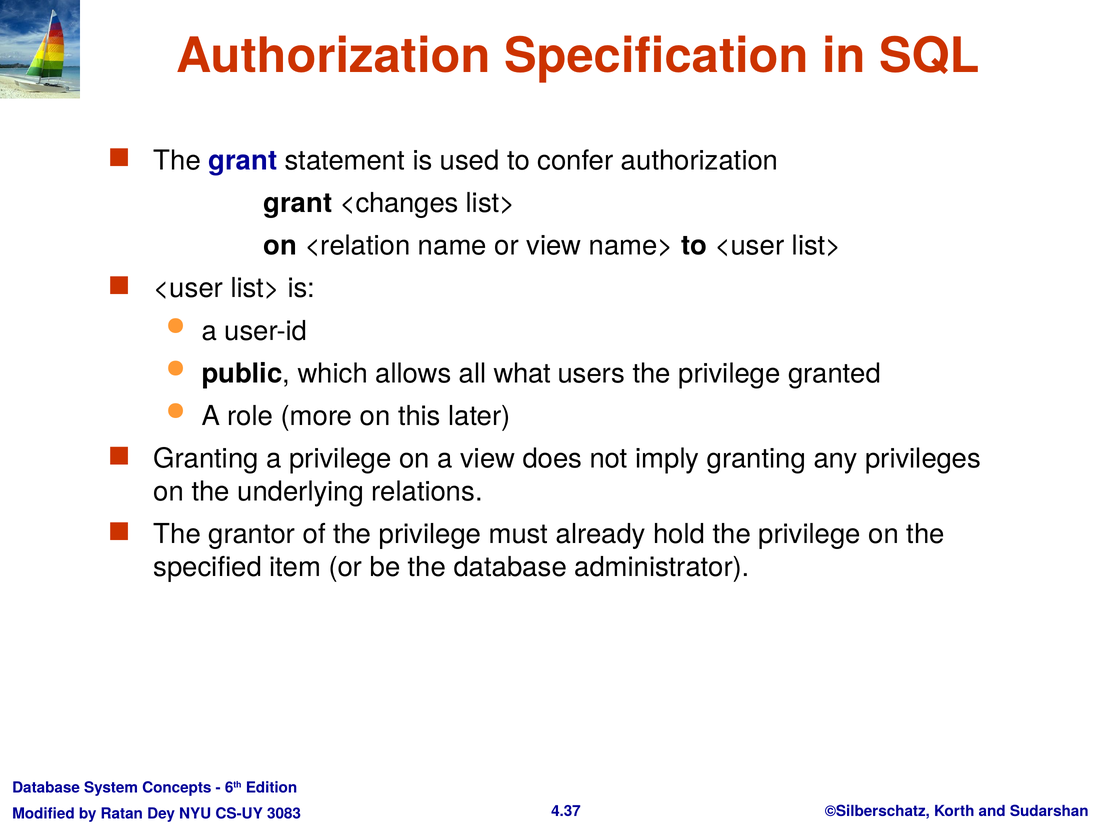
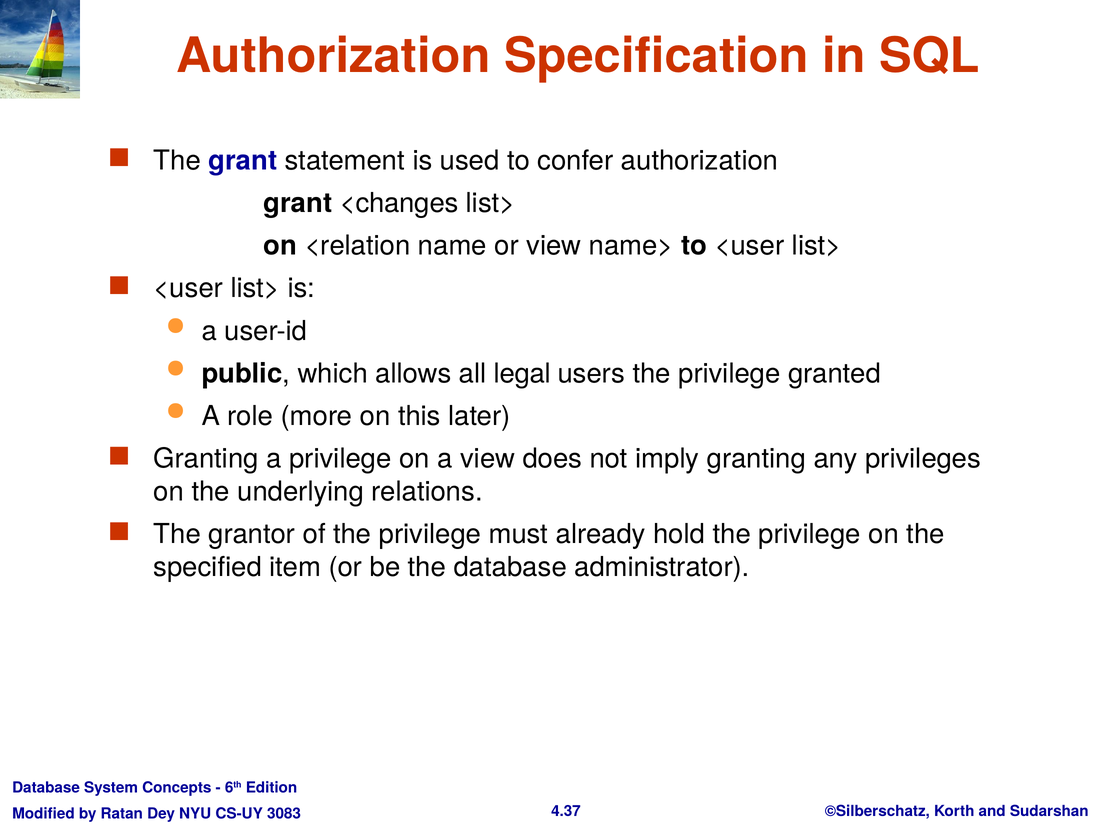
what: what -> legal (522, 374)
